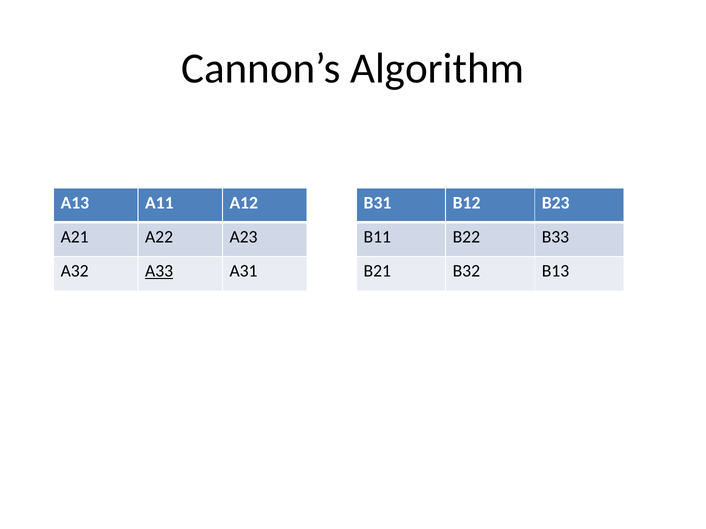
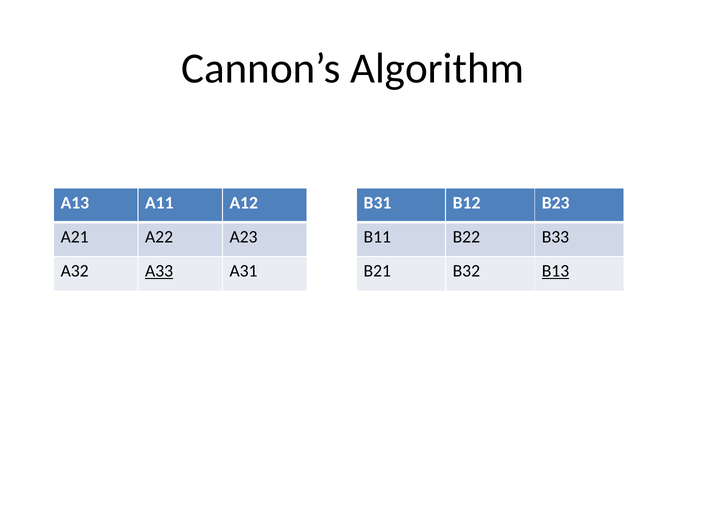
B13 underline: none -> present (555, 271)
